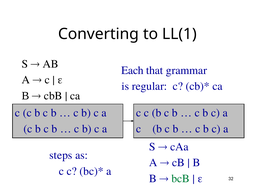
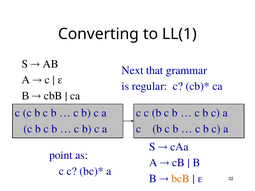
Each: Each -> Next (132, 70)
steps: steps -> point (61, 155)
bcB colour: green -> orange (181, 179)
